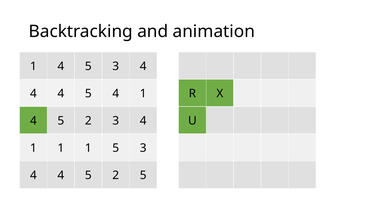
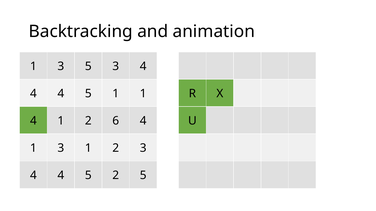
4: 4 -> 3 (61, 66)
5 4: 4 -> 1 (116, 94)
5: 5 -> 1 (61, 121)
2 3: 3 -> 6 (116, 121)
1: 1 -> 3 (61, 148)
5: 5 -> 2 (116, 148)
